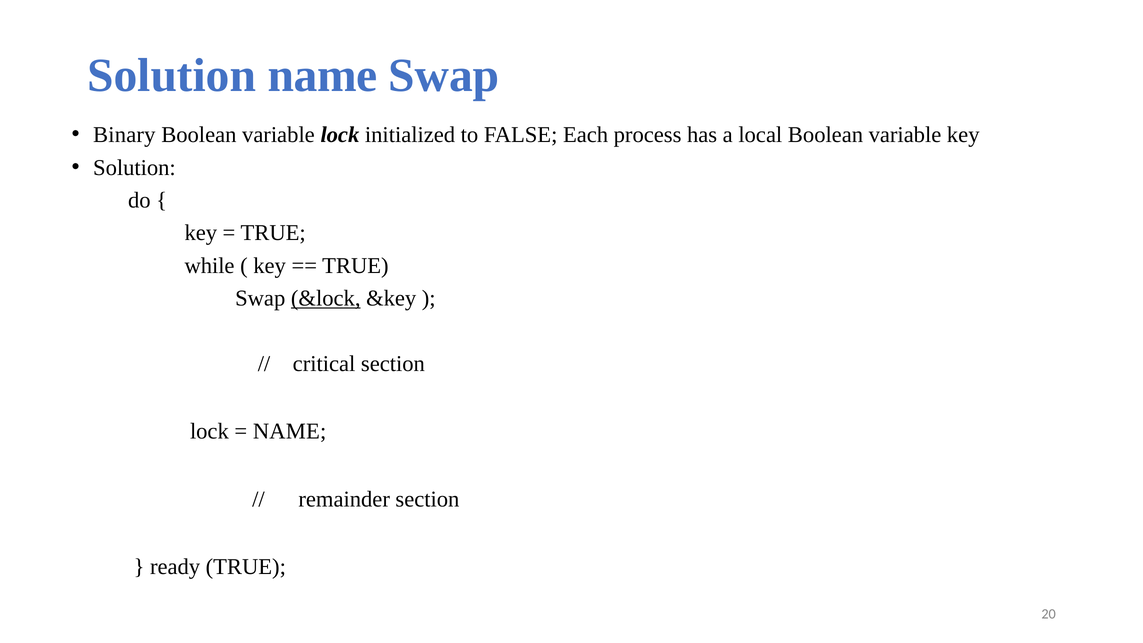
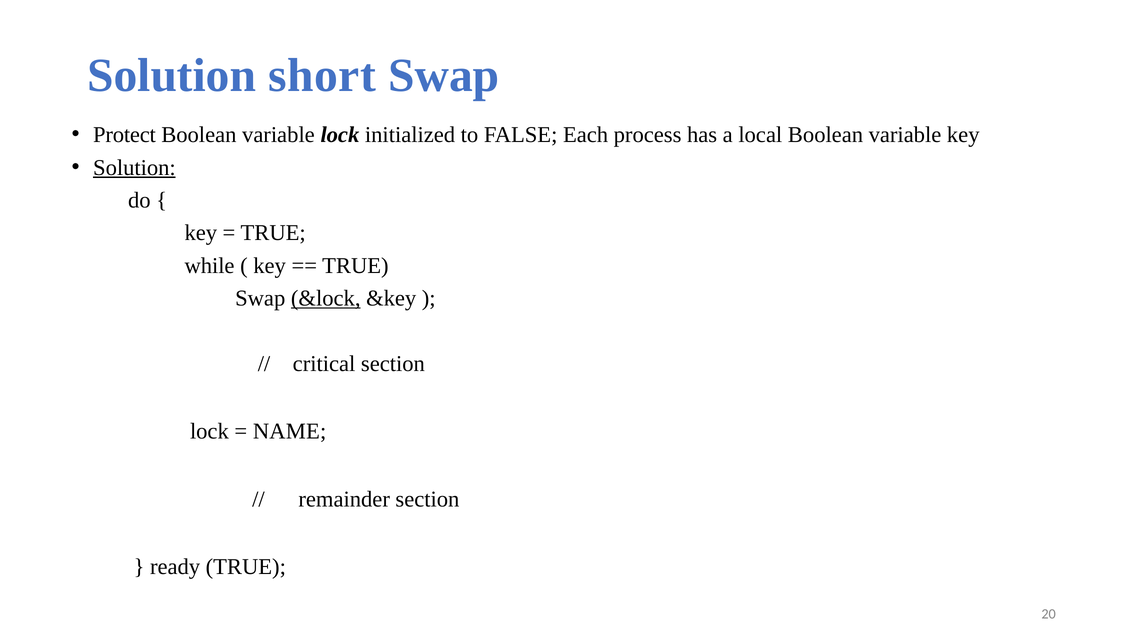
Solution name: name -> short (322, 76)
Binary: Binary -> Protect (124, 135)
Solution underline: none -> present (134, 168)
